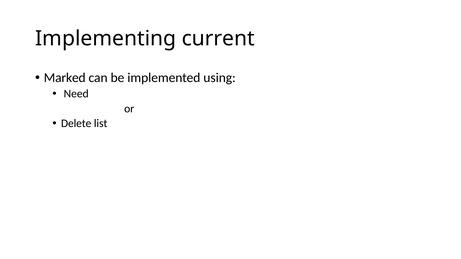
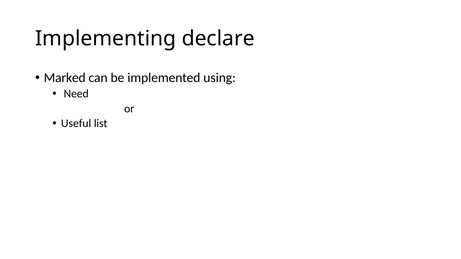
current: current -> declare (218, 39)
Delete: Delete -> Useful (76, 124)
